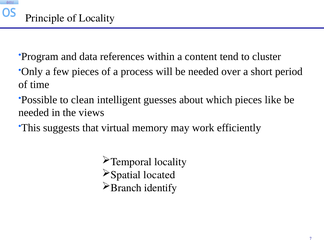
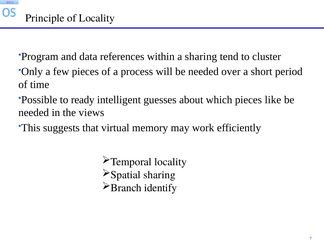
a content: content -> sharing (201, 57)
clean: clean -> ready (83, 100)
Spatial located: located -> sharing (159, 175)
